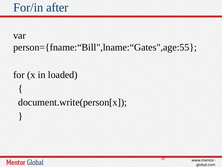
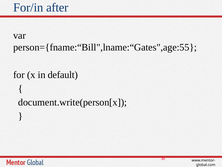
loaded: loaded -> default (63, 75)
